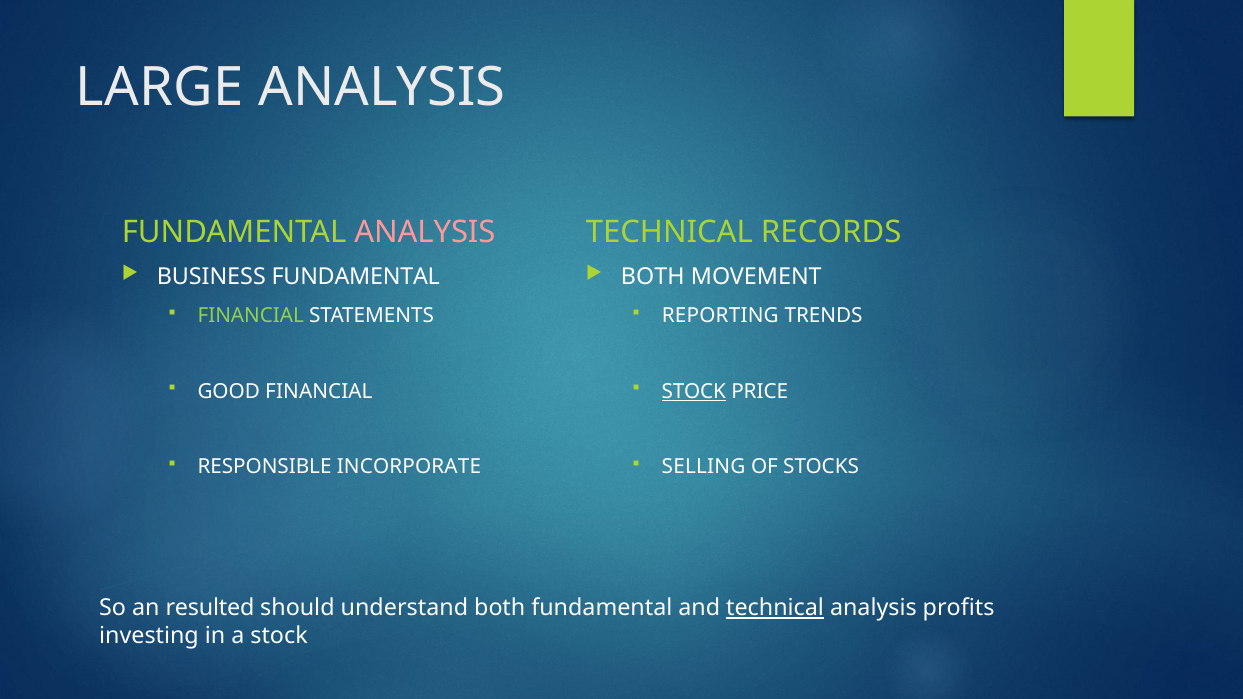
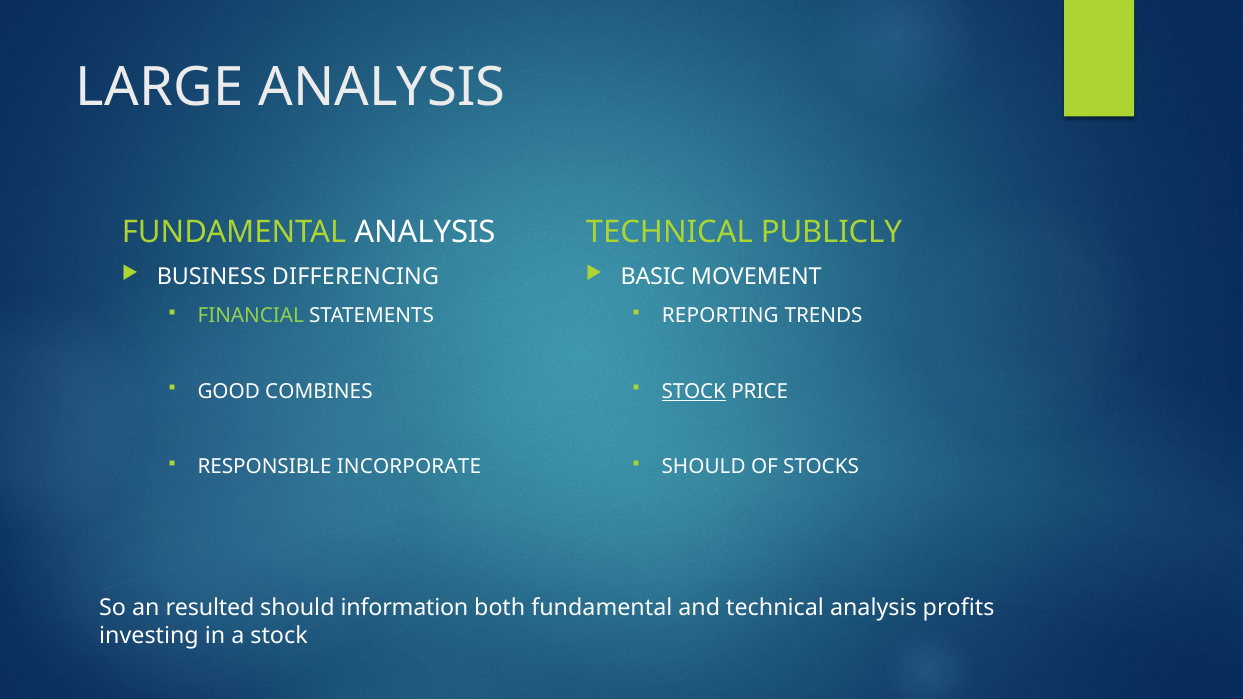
ANALYSIS colour: pink -> white (425, 232)
RECORDS: RECORDS -> PUBLICLY (831, 232)
BUSINESS FUNDAMENTAL: FUNDAMENTAL -> DIFFERENCING (355, 277)
BOTH: BOTH -> BASIC (653, 277)
GOOD FINANCIAL: FINANCIAL -> COMBINES (319, 391)
SELLING: SELLING -> SHOULD (704, 467)
understand: understand -> information (404, 608)
technical underline: present -> none (775, 608)
